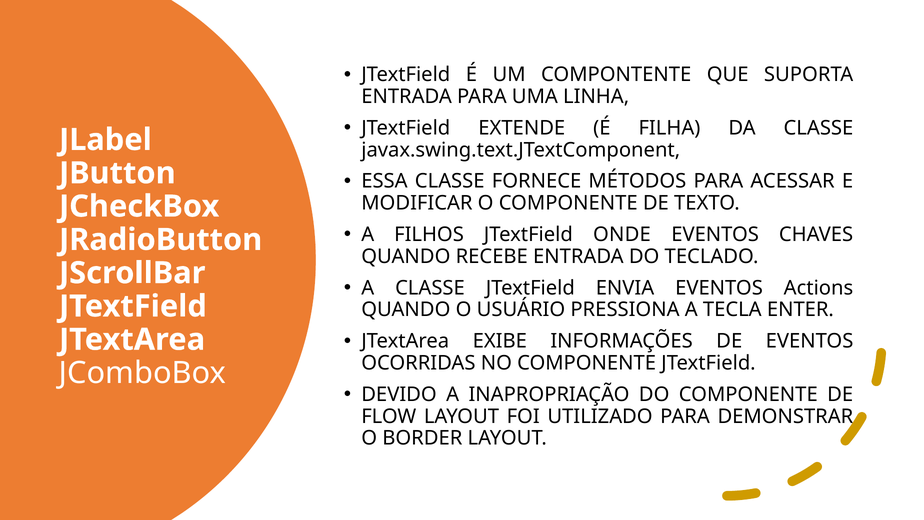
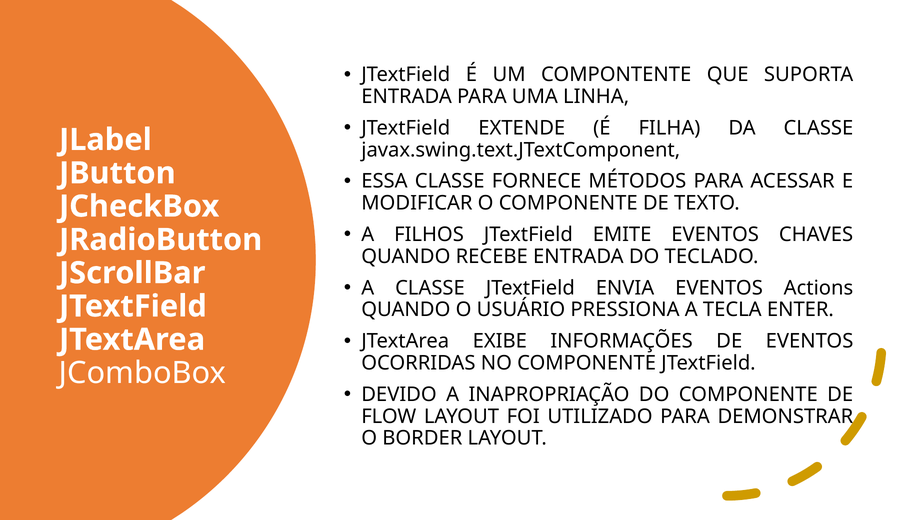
ONDE: ONDE -> EMITE (622, 235)
